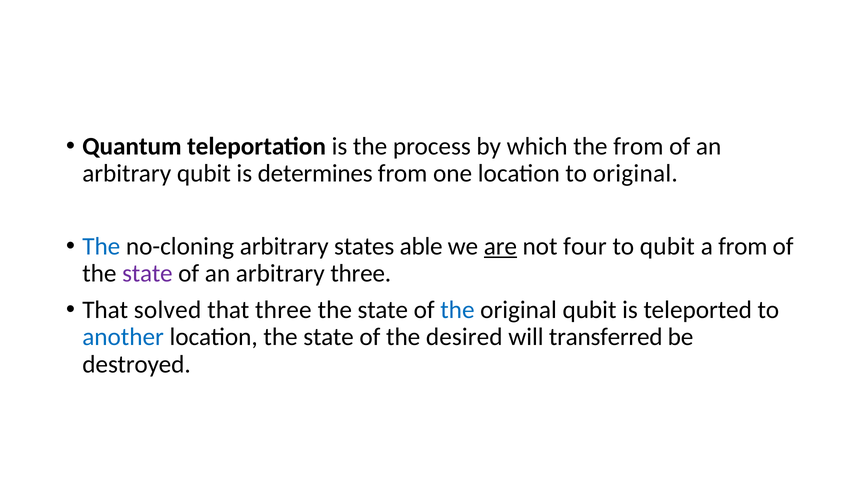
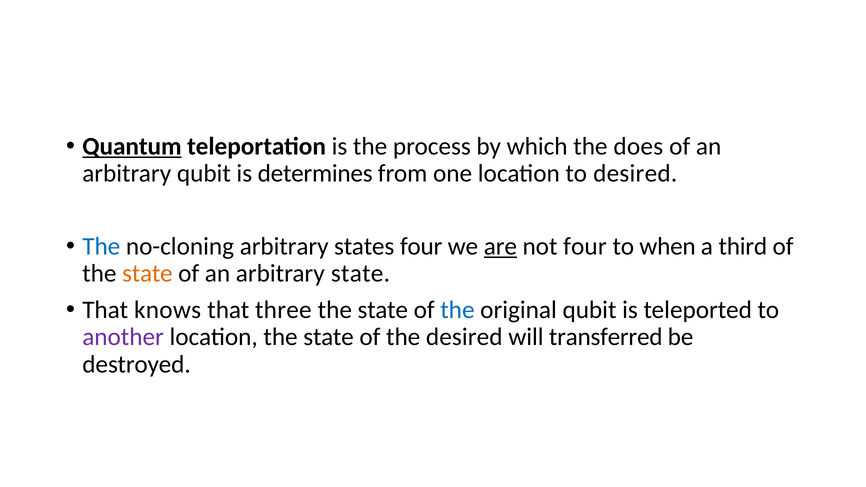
Quantum underline: none -> present (132, 146)
the from: from -> does (638, 146)
to original: original -> desired (635, 174)
states able: able -> four (421, 246)
to qubit: qubit -> when (668, 246)
a from: from -> third (743, 246)
state colour: purple -> orange (147, 274)
arbitrary three: three -> state (361, 274)
solved: solved -> knows (168, 310)
another colour: blue -> purple (123, 337)
